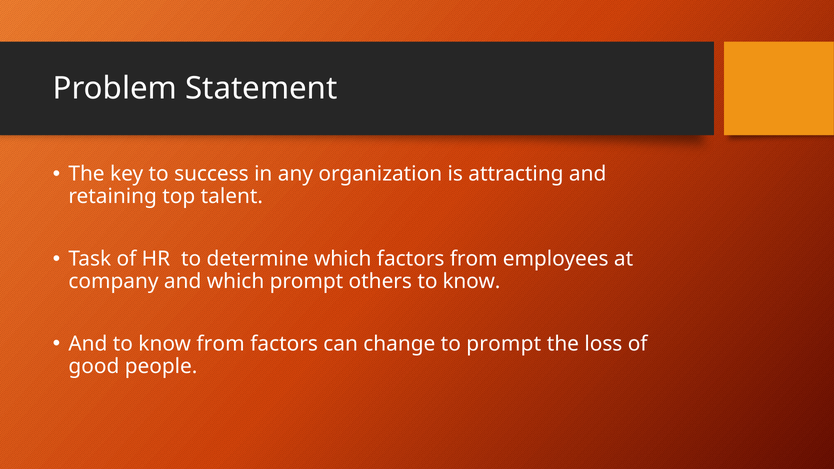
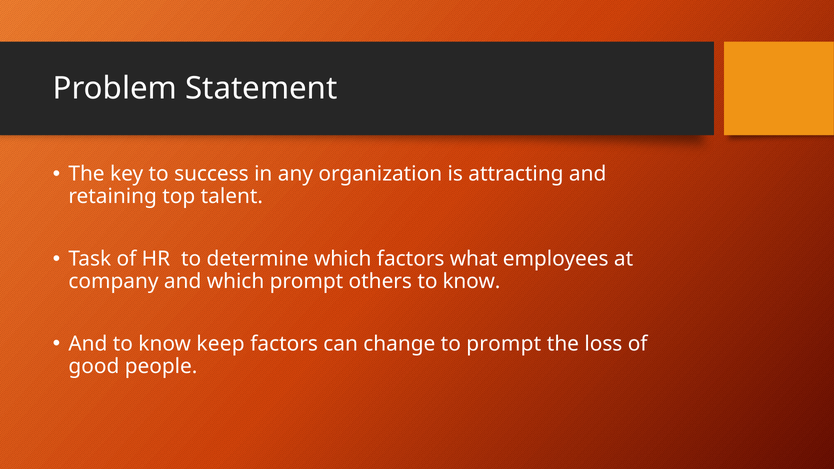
factors from: from -> what (474, 259)
know from: from -> keep (221, 344)
